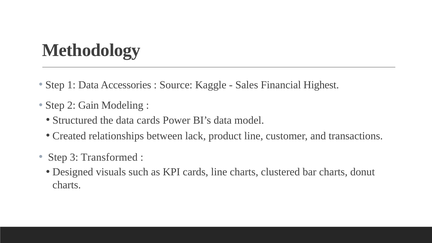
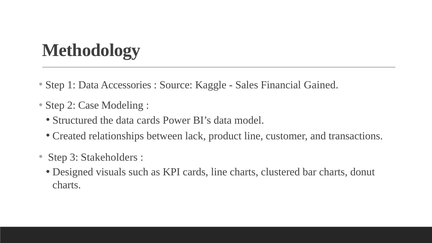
Highest: Highest -> Gained (321, 85)
Gain: Gain -> Case (89, 105)
Transformed: Transformed -> Stakeholders (109, 157)
